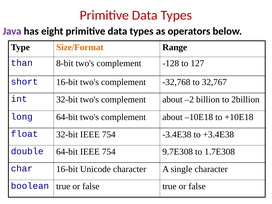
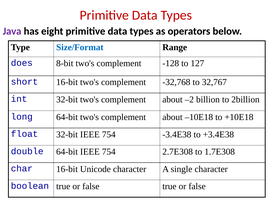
Size/Format colour: orange -> blue (80, 47)
than: than -> does (22, 63)
9.7E308: 9.7E308 -> 2.7E308 (178, 152)
